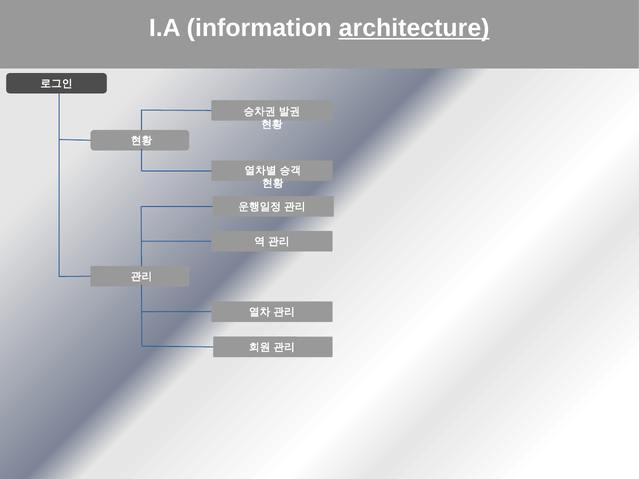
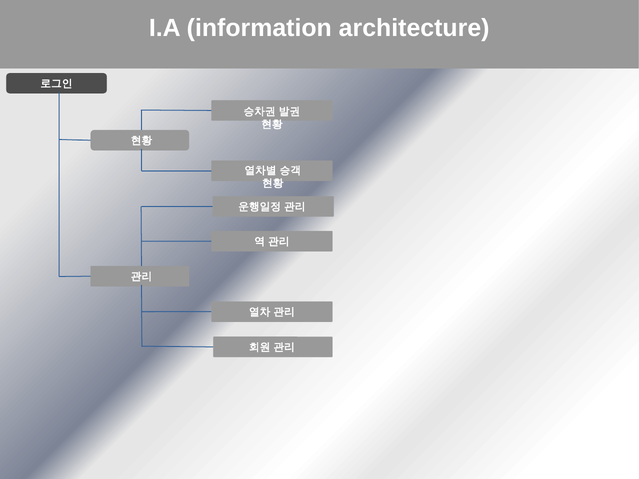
architecture underline: present -> none (414, 28)
